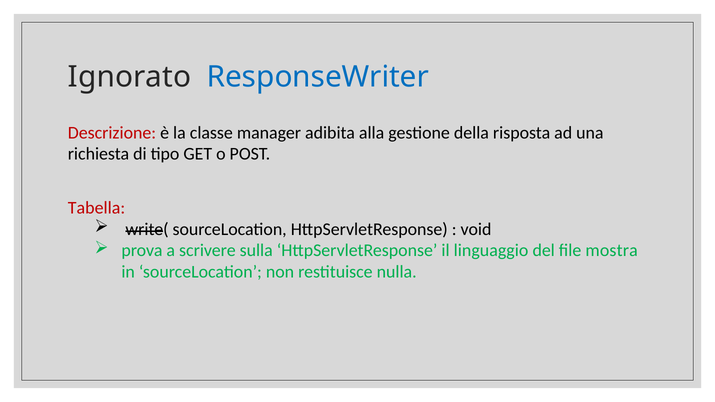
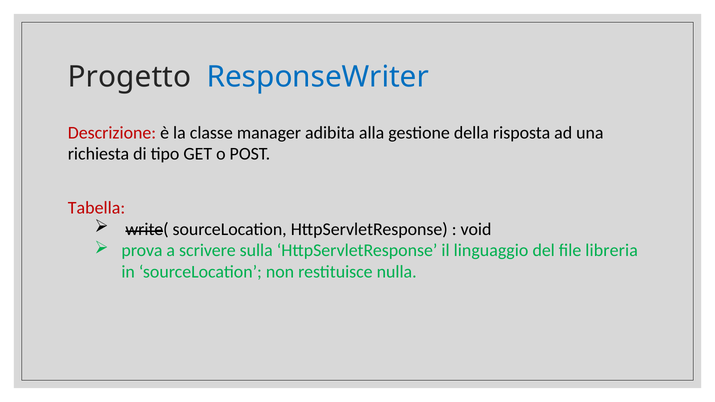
Ignorato: Ignorato -> Progetto (130, 77)
mostra: mostra -> libreria (612, 251)
